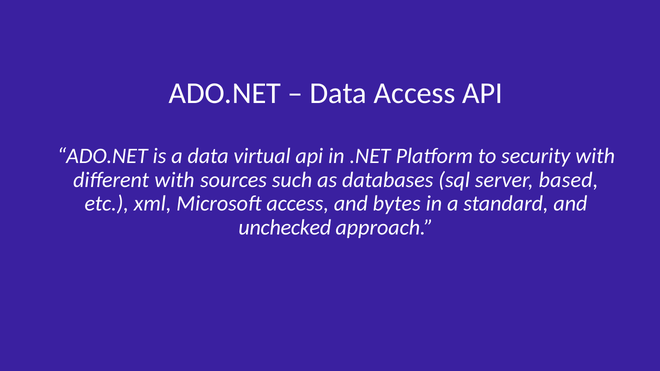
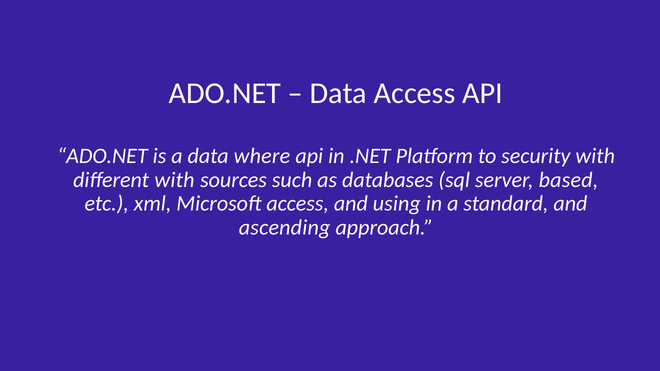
virtual: virtual -> where (262, 156)
bytes: bytes -> using (397, 204)
unchecked: unchecked -> ascending (285, 228)
